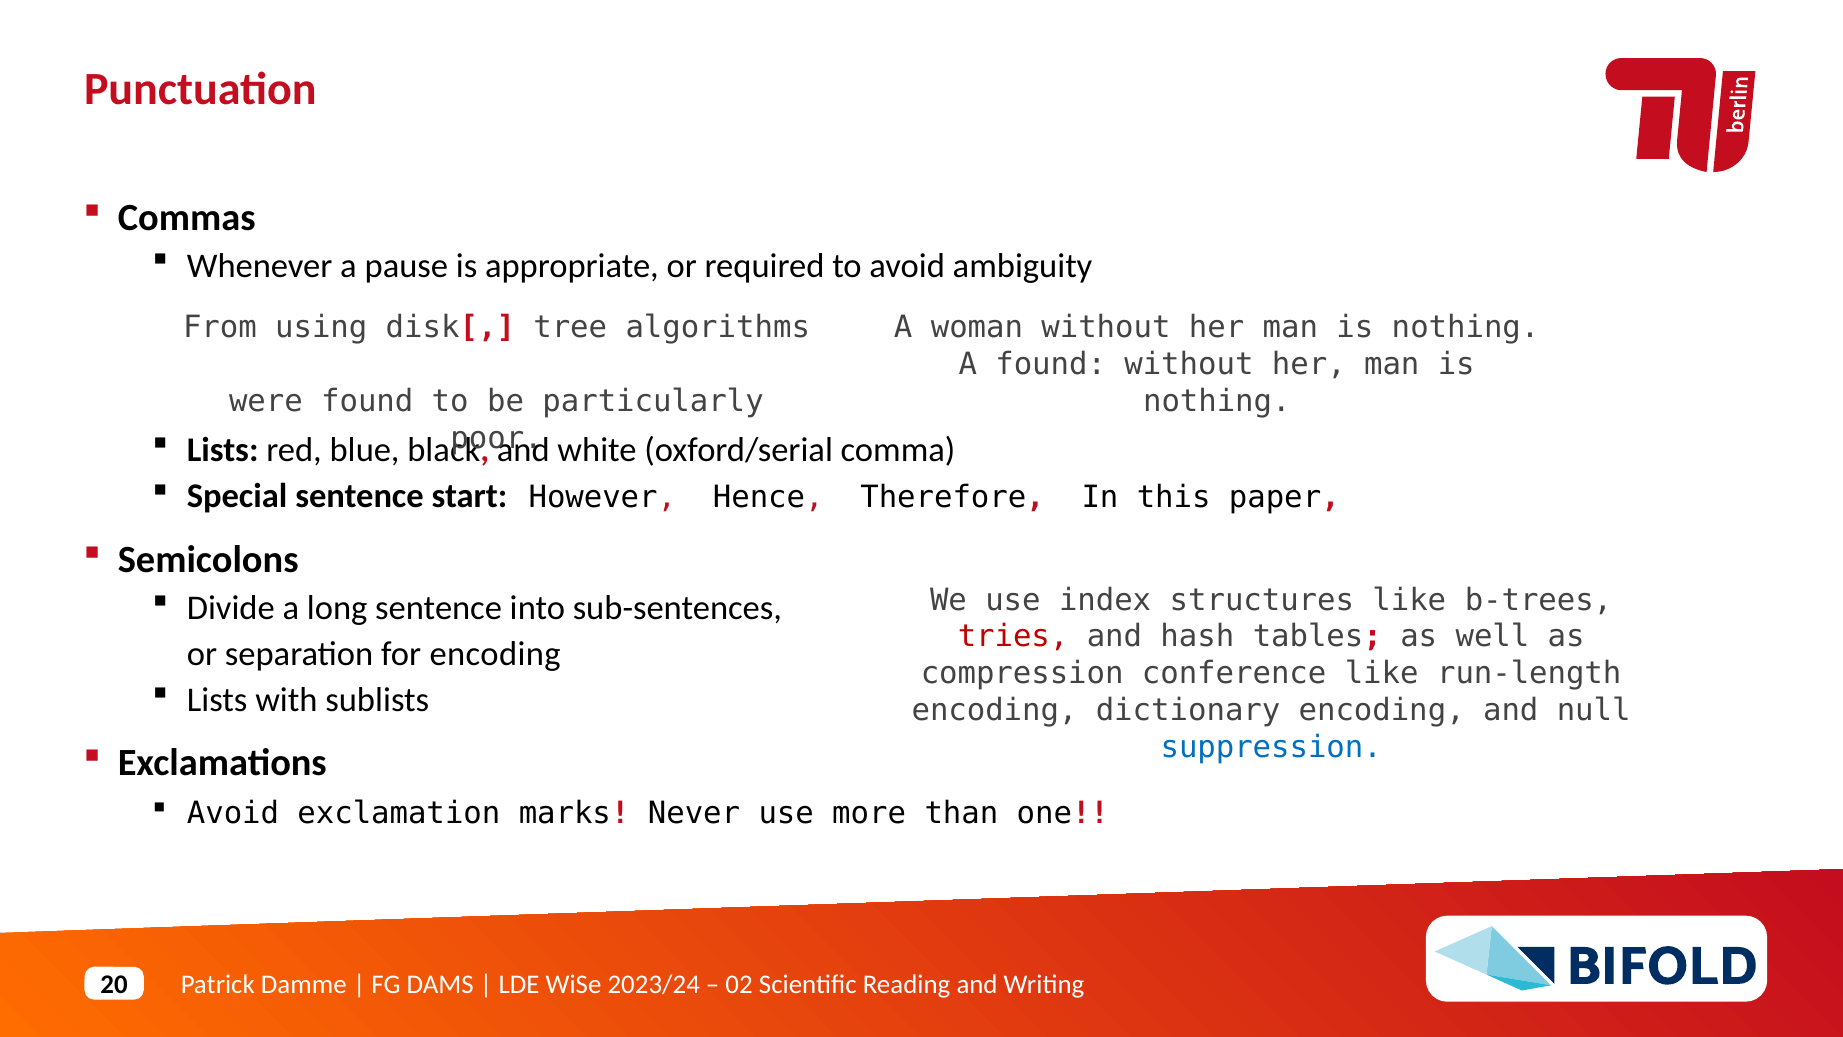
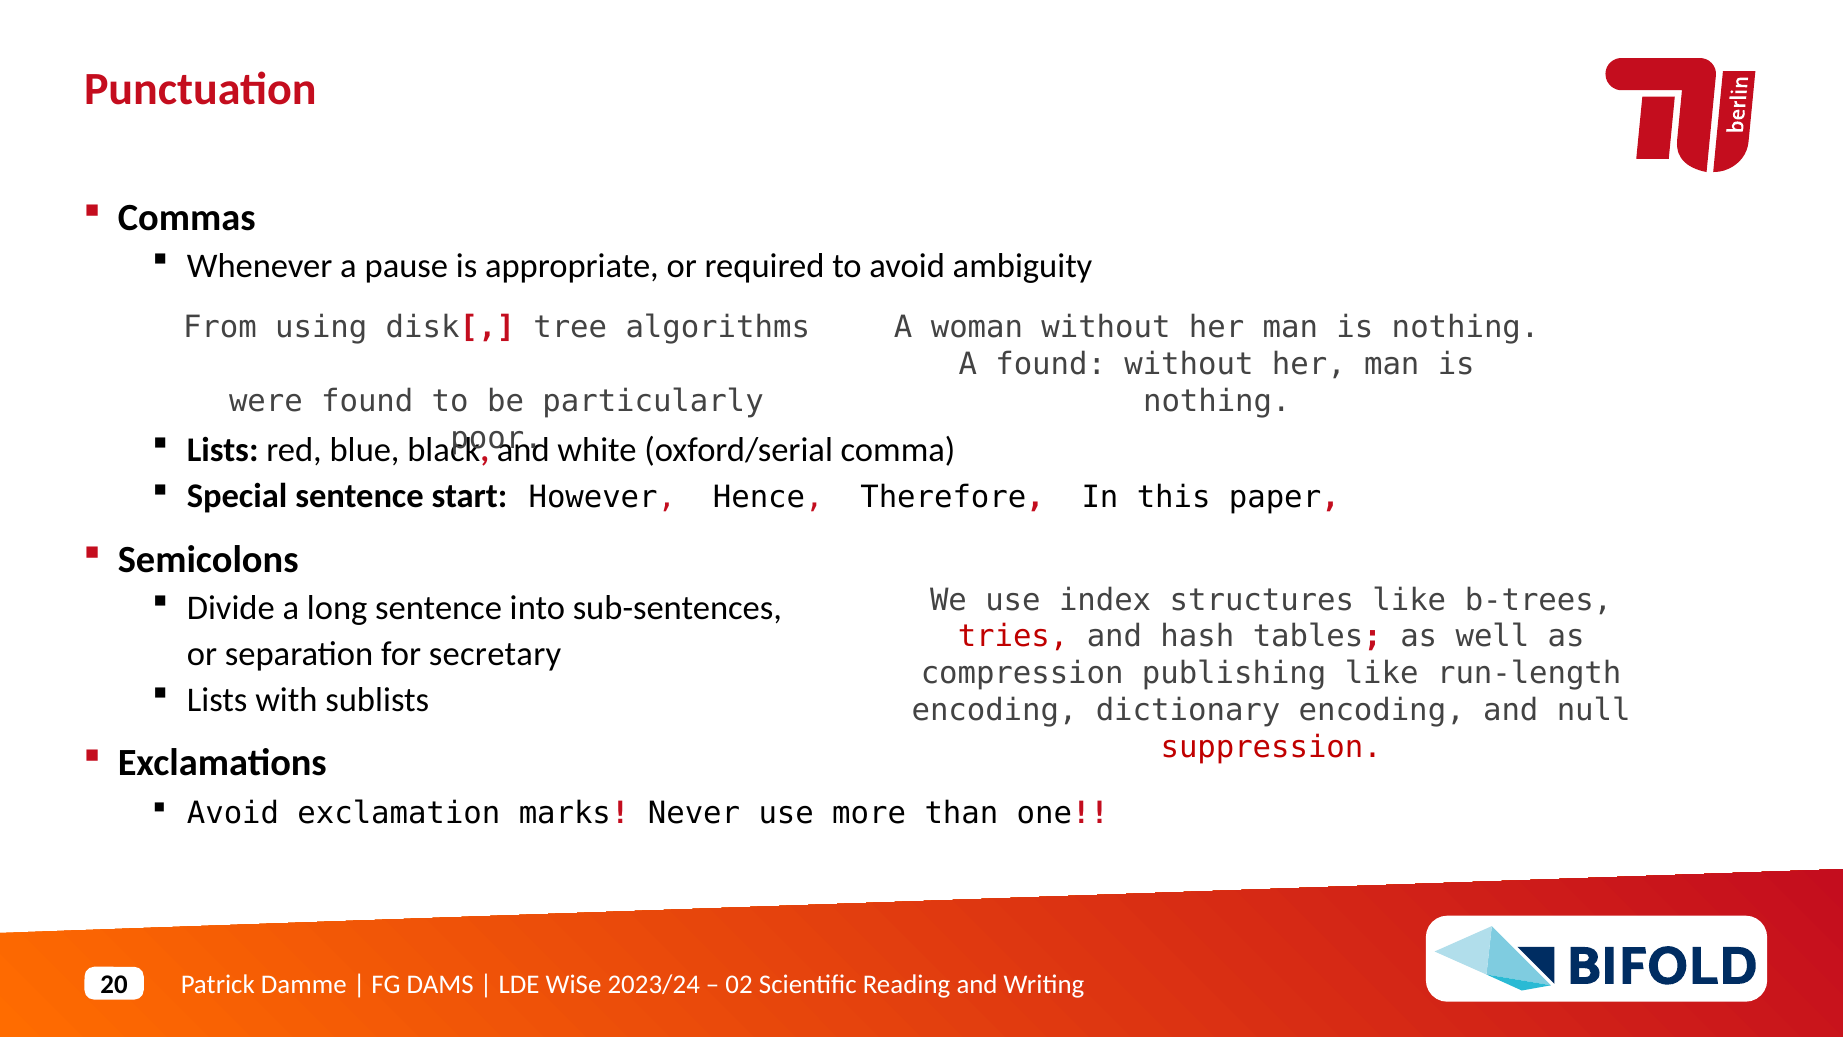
for encoding: encoding -> secretary (495, 654)
conference: conference -> publishing (1234, 673)
suppression colour: blue -> red (1271, 747)
